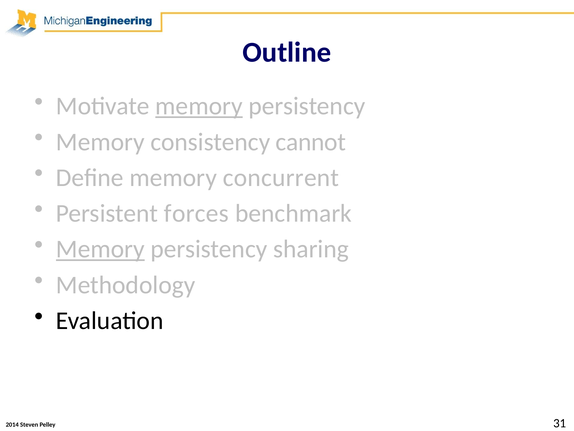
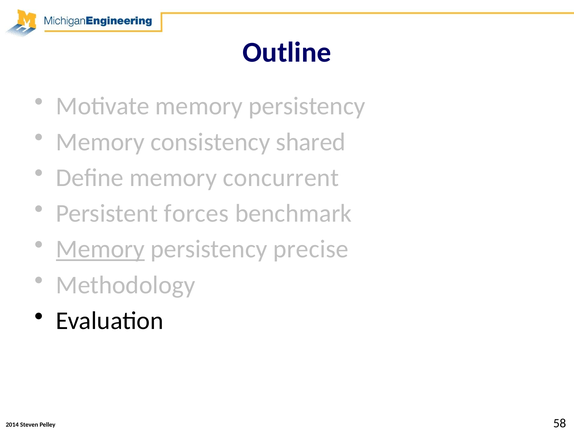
memory underline: present -> none (199, 106)
cannot: cannot -> shared (311, 142)
sharing: sharing -> precise (311, 249)
31: 31 -> 58 (560, 423)
